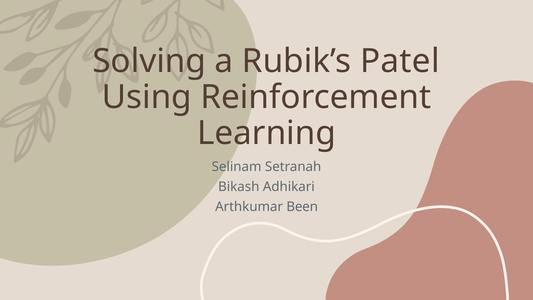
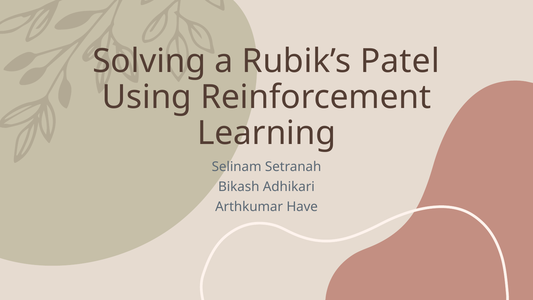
Been: Been -> Have (302, 206)
